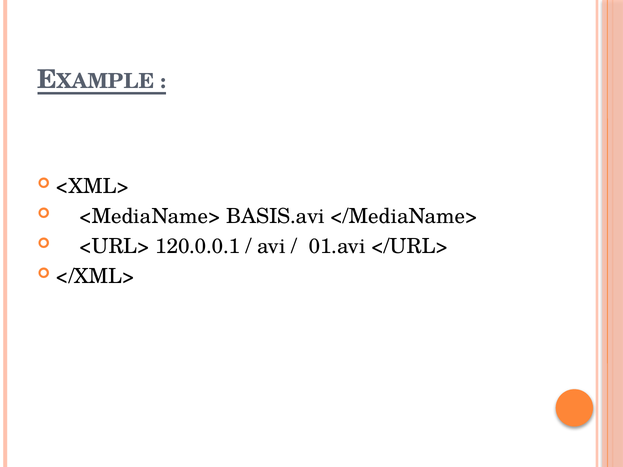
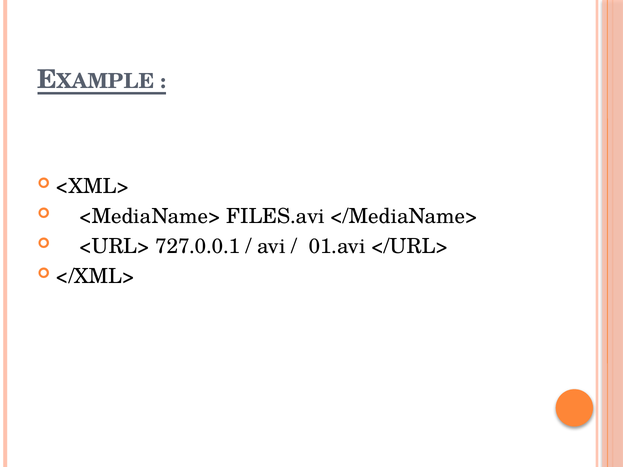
BASIS.avi: BASIS.avi -> FILES.avi (276, 216)
120.0.0.1: 120.0.0.1 -> 727.0.0.1 (198, 246)
